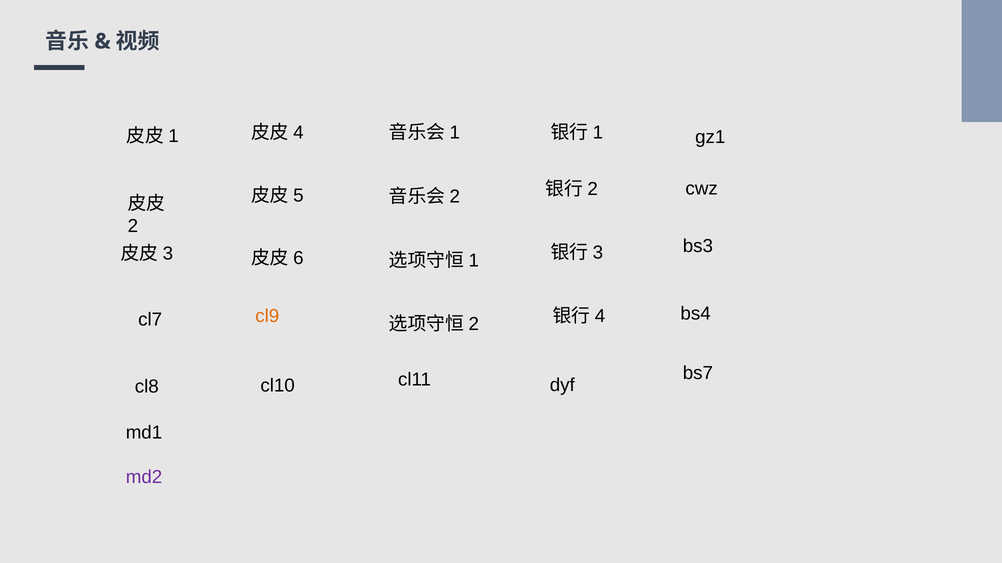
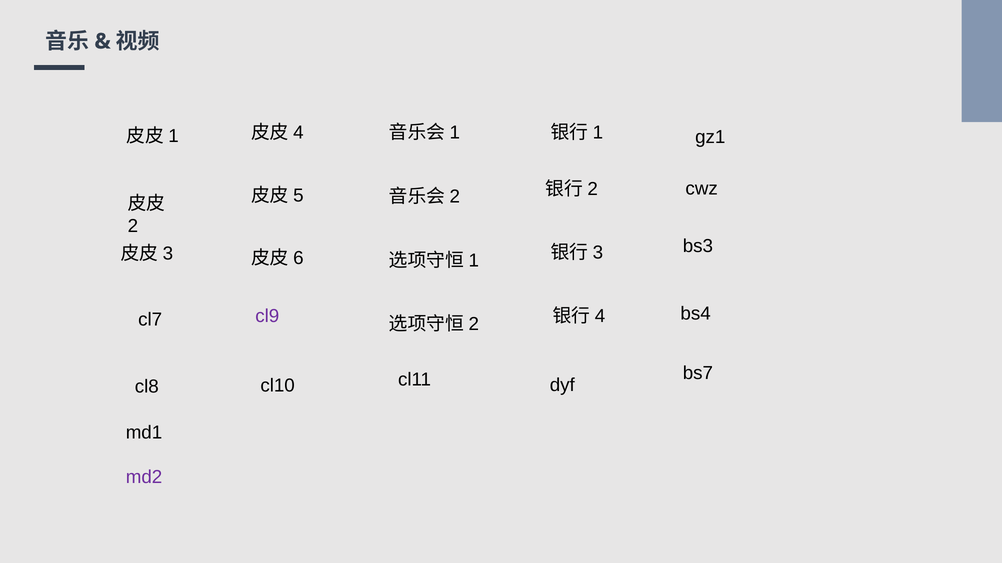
cl9 colour: orange -> purple (267, 316)
